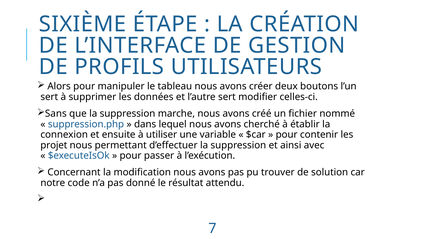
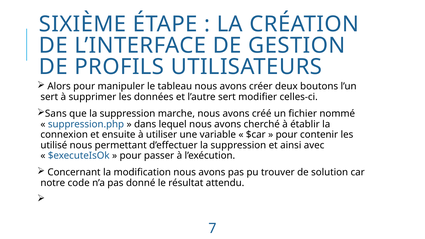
projet: projet -> utilisé (54, 145)
